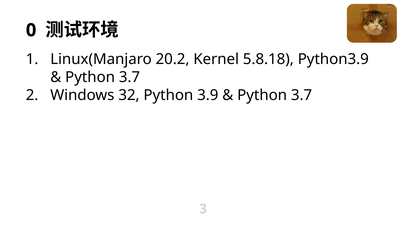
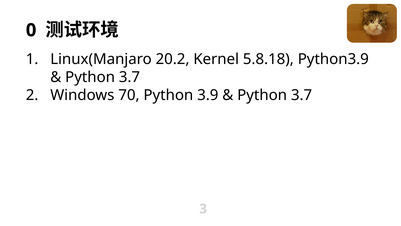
32: 32 -> 70 (129, 95)
